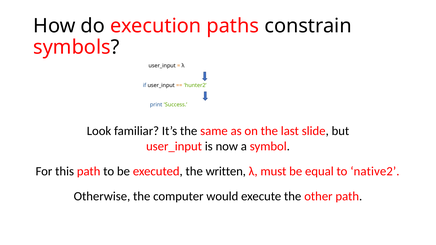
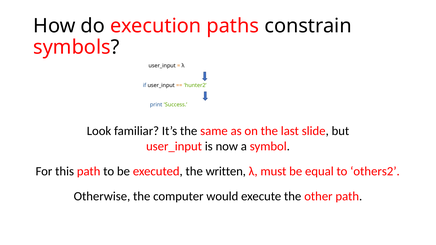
native2: native2 -> others2 (375, 172)
